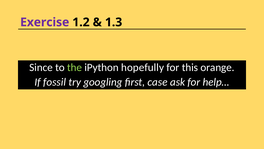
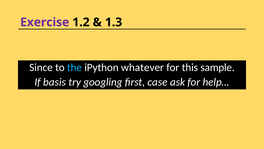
the colour: light green -> light blue (75, 67)
hopefully: hopefully -> whatever (143, 67)
orange: orange -> sample (218, 67)
fossil: fossil -> basis (55, 82)
